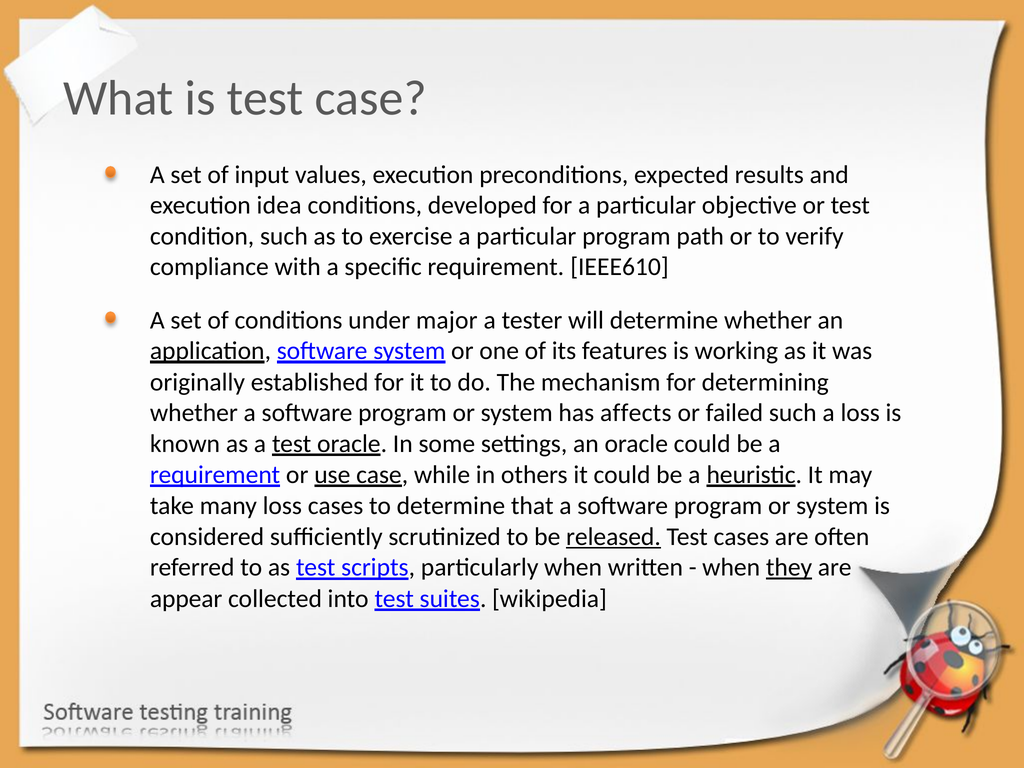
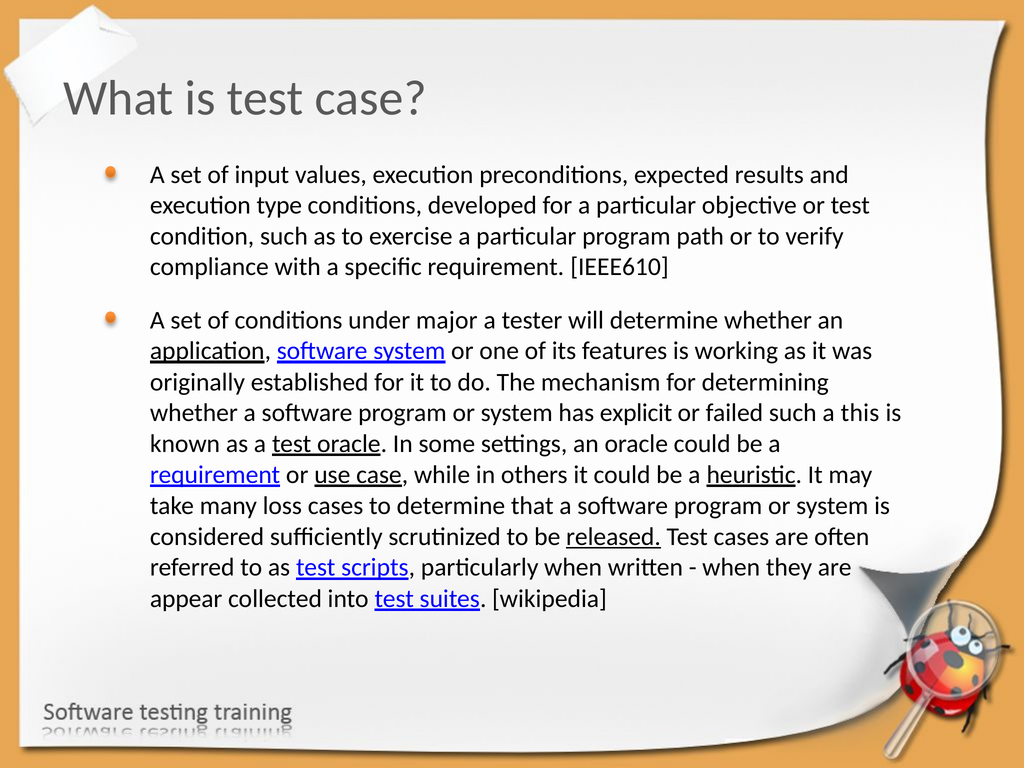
idea: idea -> type (279, 205)
affects: affects -> explicit (636, 413)
a loss: loss -> this (860, 413)
they underline: present -> none (789, 567)
